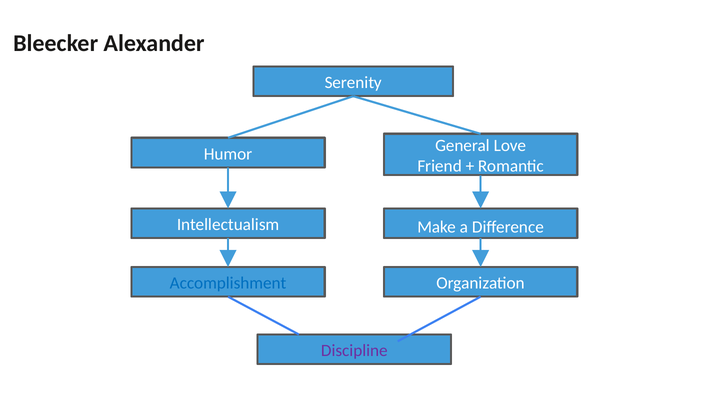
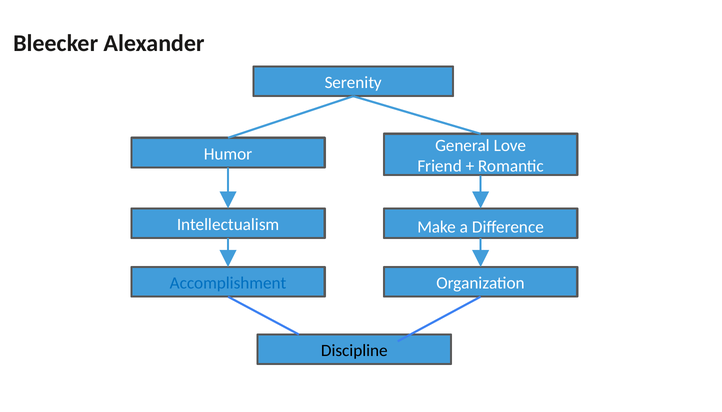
Discipline colour: purple -> black (354, 351)
